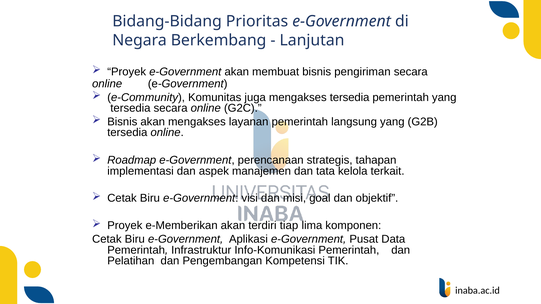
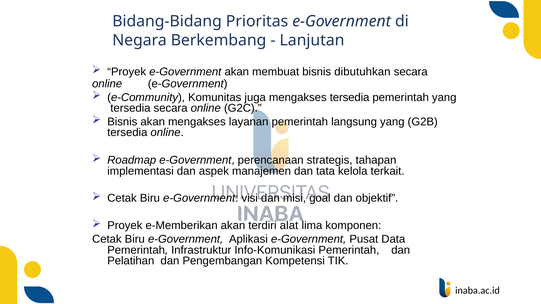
pengiriman: pengiriman -> dibutuhkan (362, 72)
tiap: tiap -> alat (289, 226)
